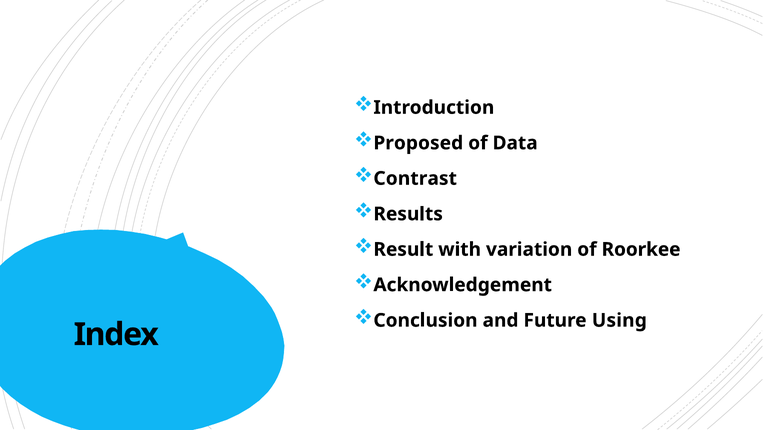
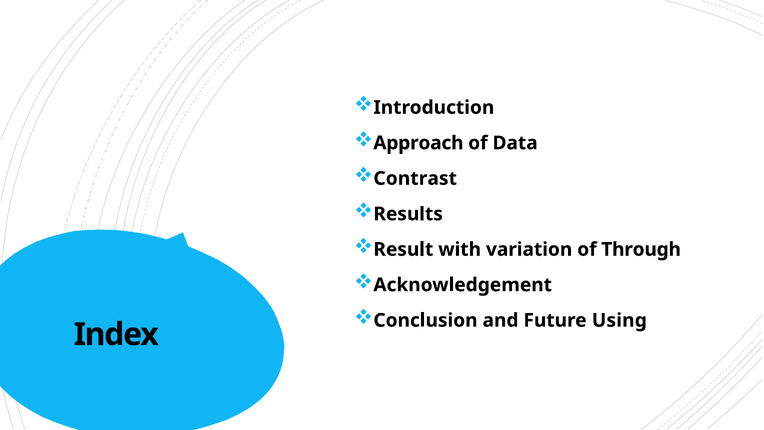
Proposed: Proposed -> Approach (418, 143)
Roorkee: Roorkee -> Through (641, 249)
